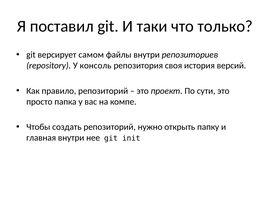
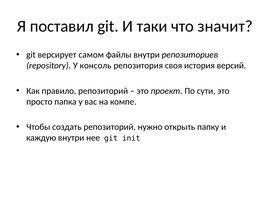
только: только -> значит (225, 26)
главная: главная -> каждую (41, 137)
